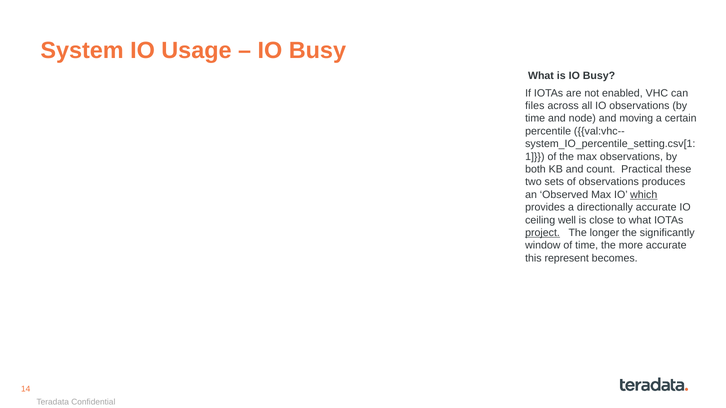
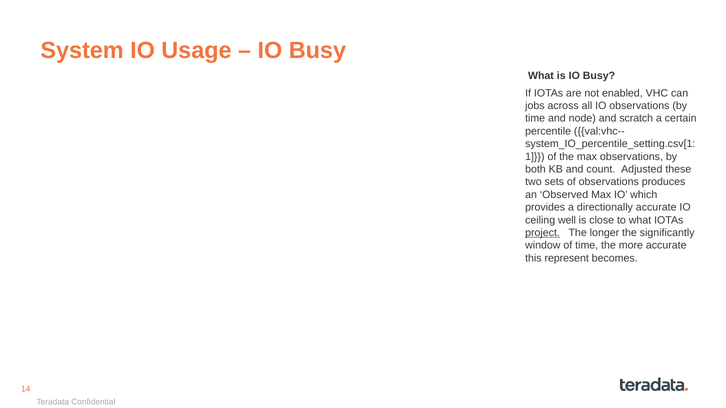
files: files -> jobs (535, 106)
moving: moving -> scratch (636, 119)
Practical: Practical -> Adjusted (642, 169)
which underline: present -> none (644, 195)
